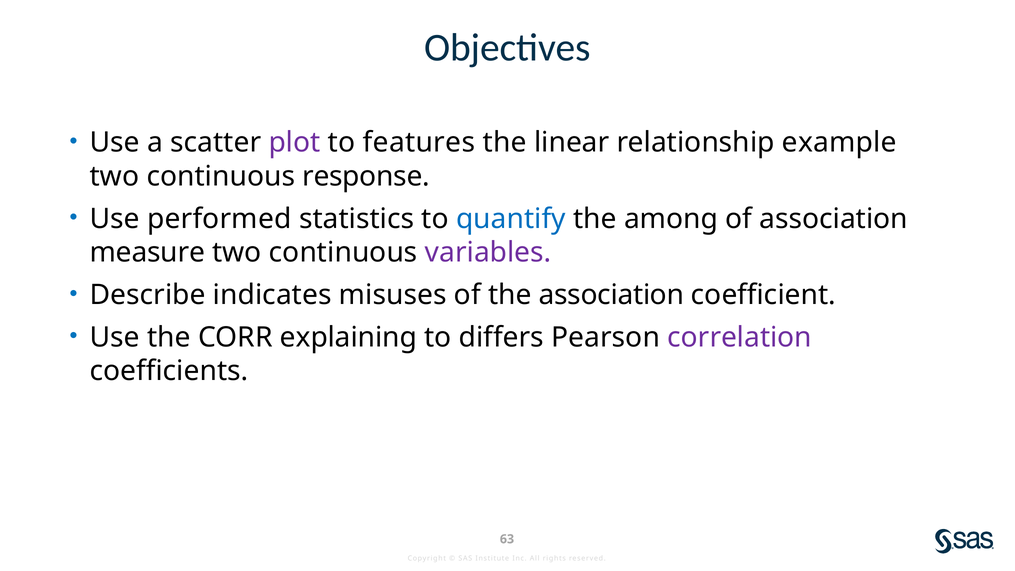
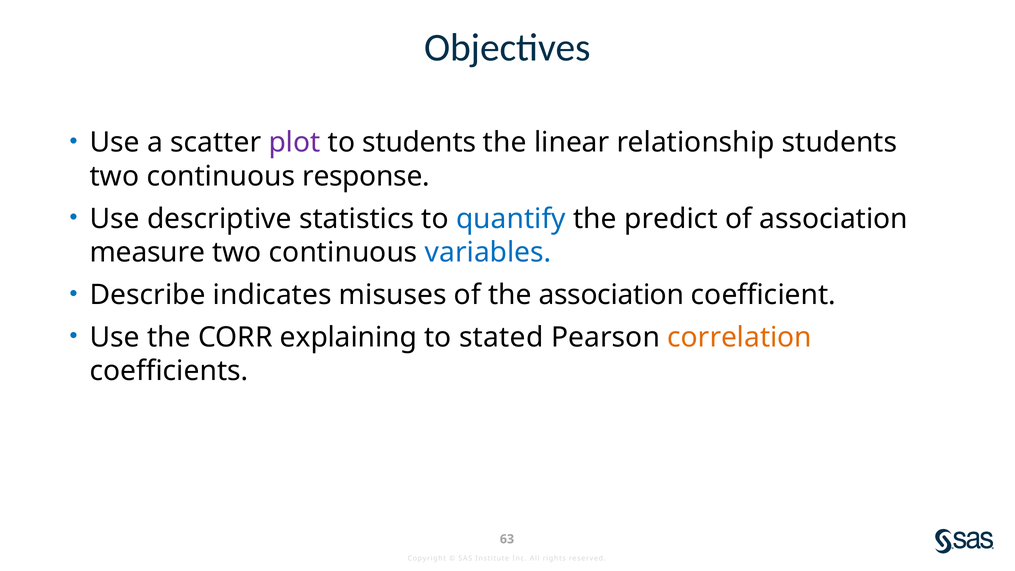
to features: features -> students (419, 143)
relationship example: example -> students (840, 143)
performed: performed -> descriptive (219, 219)
among: among -> predict (671, 219)
variables colour: purple -> blue (488, 253)
differs: differs -> stated (501, 337)
correlation colour: purple -> orange (740, 337)
